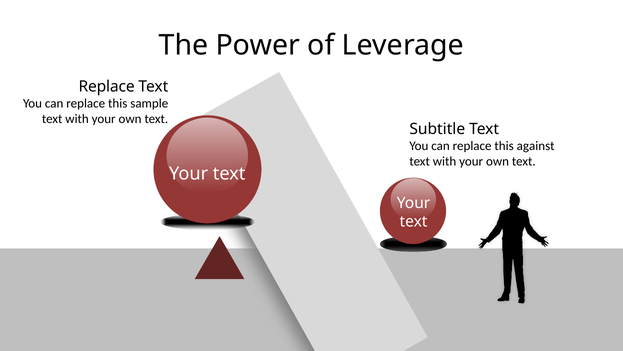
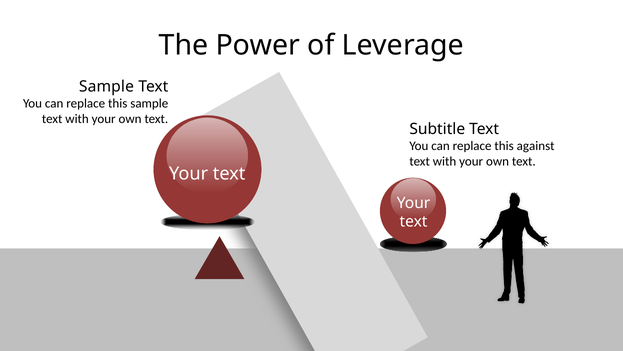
Replace: Replace -> Sample (106, 86)
